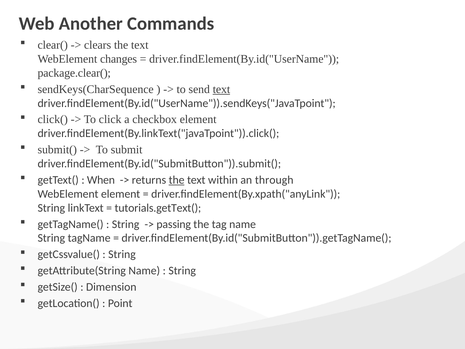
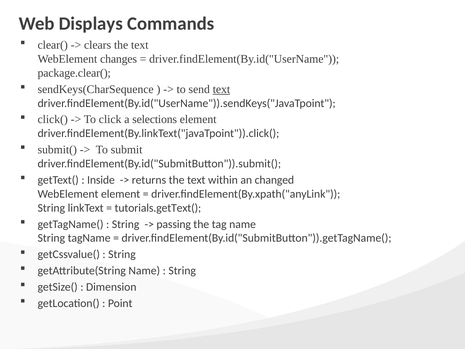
Another: Another -> Displays (91, 24)
checkbox: checkbox -> selections (155, 119)
When: When -> Inside (101, 180)
the underline: present -> none (177, 180)
through: through -> changed (274, 180)
